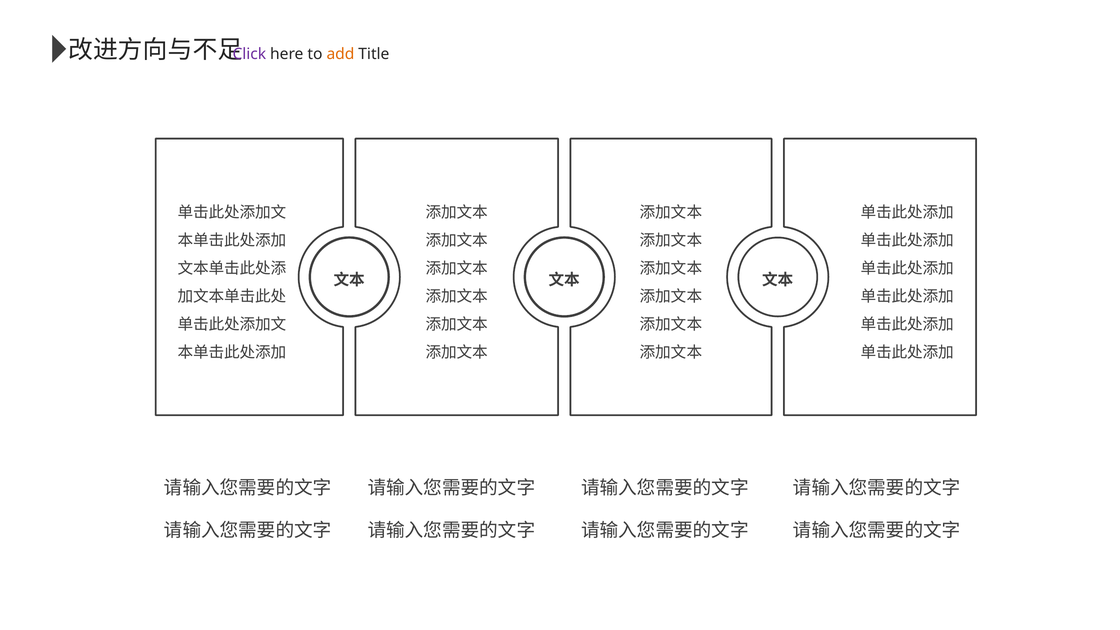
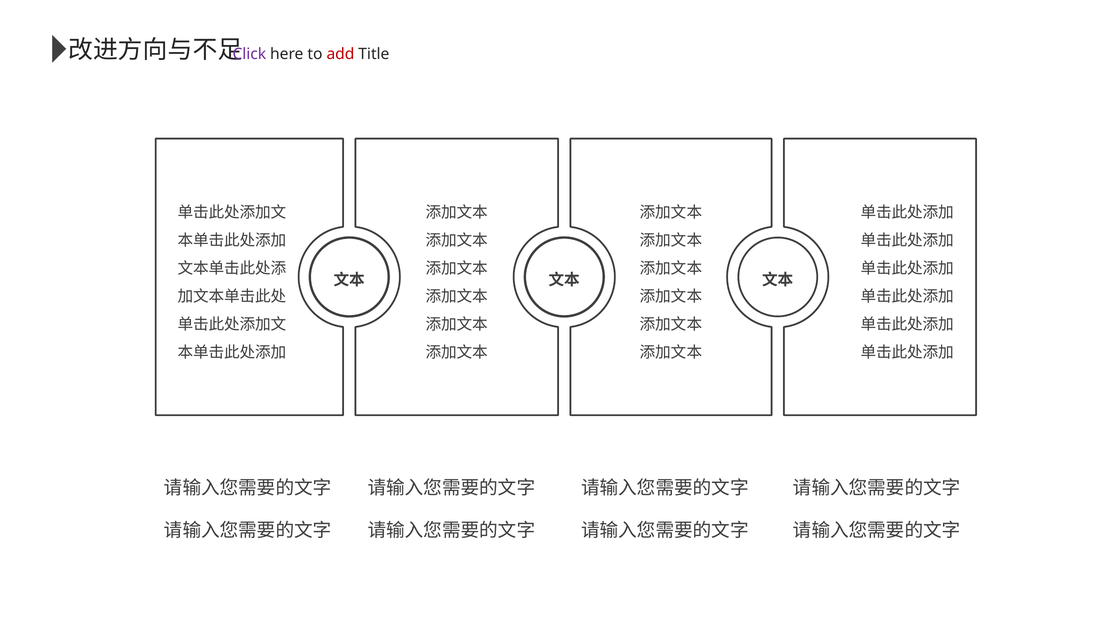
add colour: orange -> red (340, 54)
